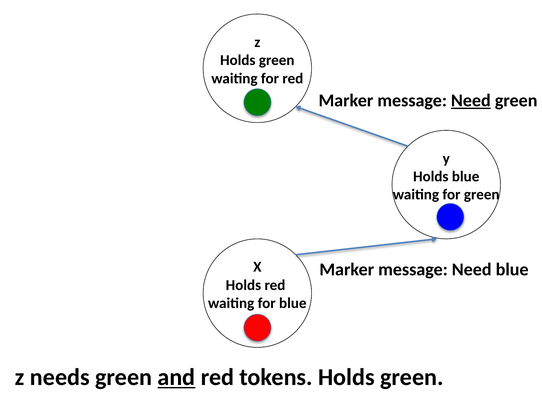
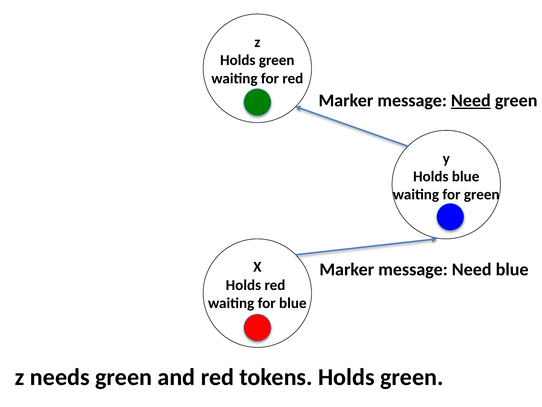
and underline: present -> none (176, 377)
